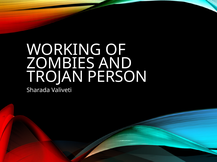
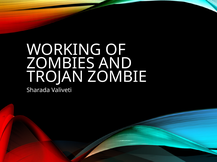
PERSON: PERSON -> ZOMBIE (117, 77)
